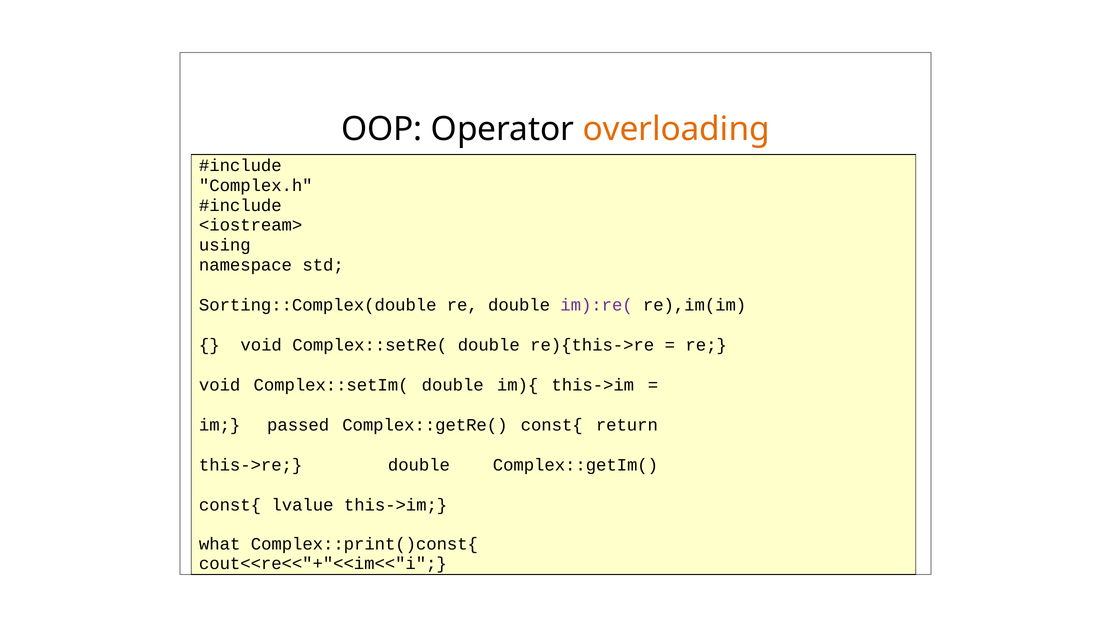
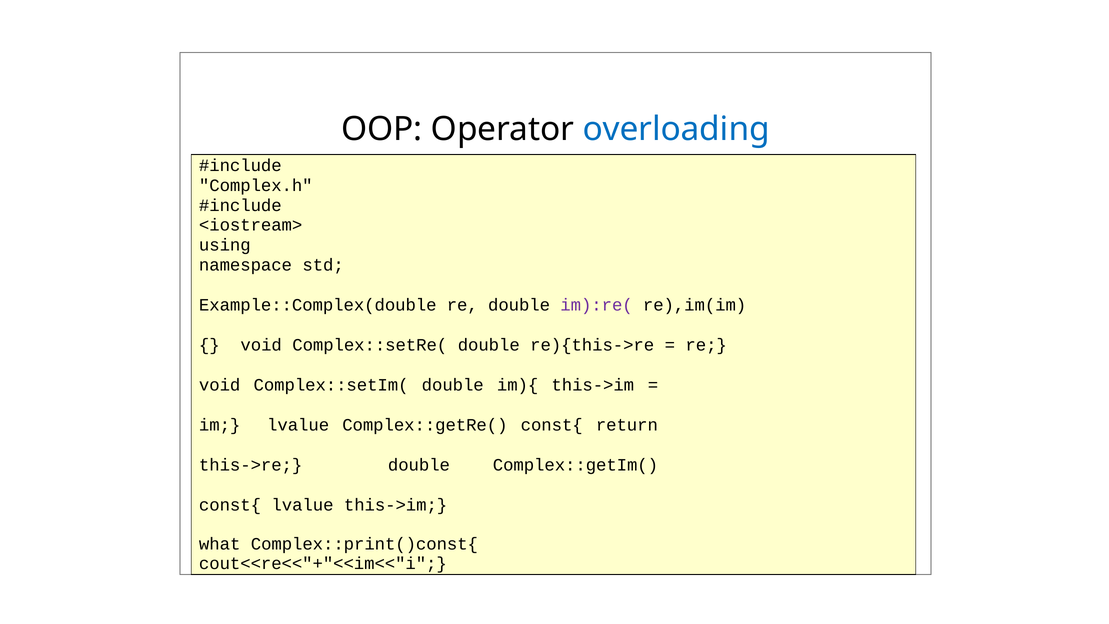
overloading colour: orange -> blue (676, 129)
Sorting::Complex(double: Sorting::Complex(double -> Example::Complex(double (318, 305)
im passed: passed -> lvalue (298, 425)
